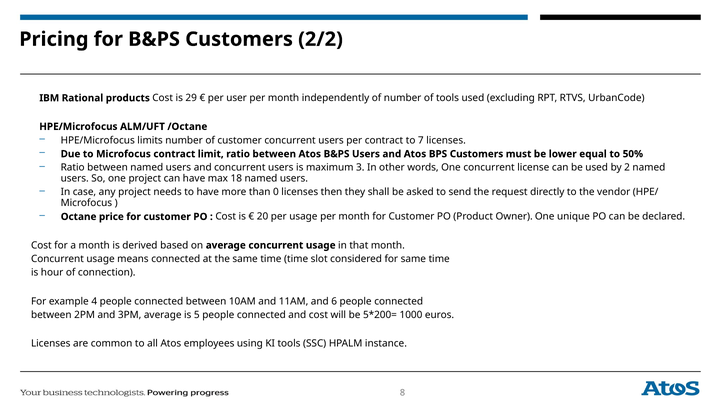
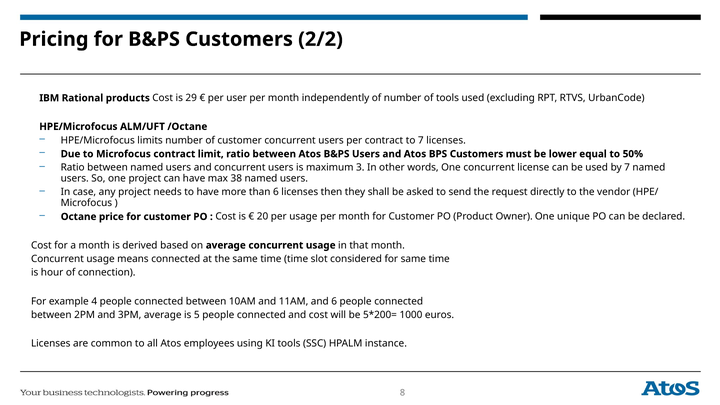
by 2: 2 -> 7 (627, 168)
18: 18 -> 38 (236, 178)
than 0: 0 -> 6 (276, 192)
